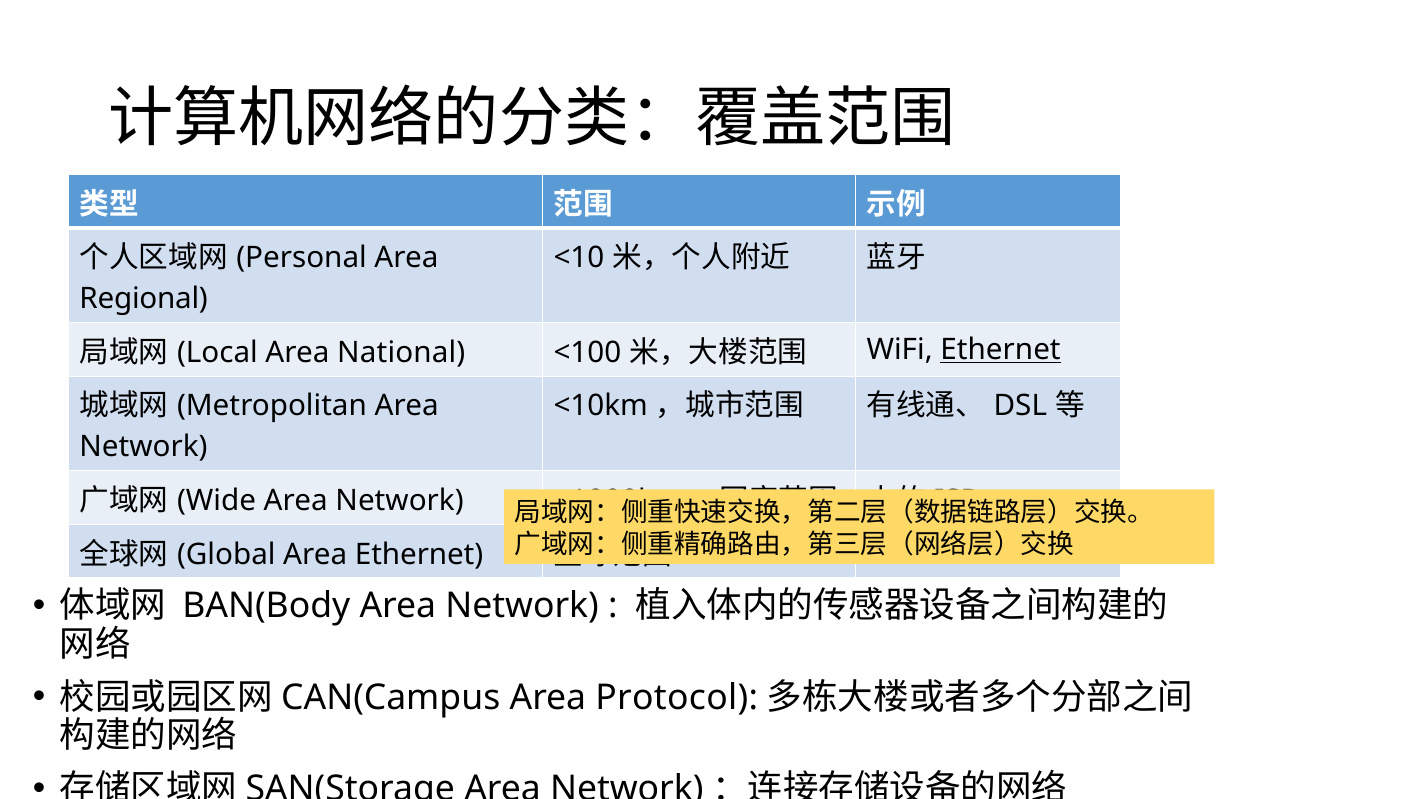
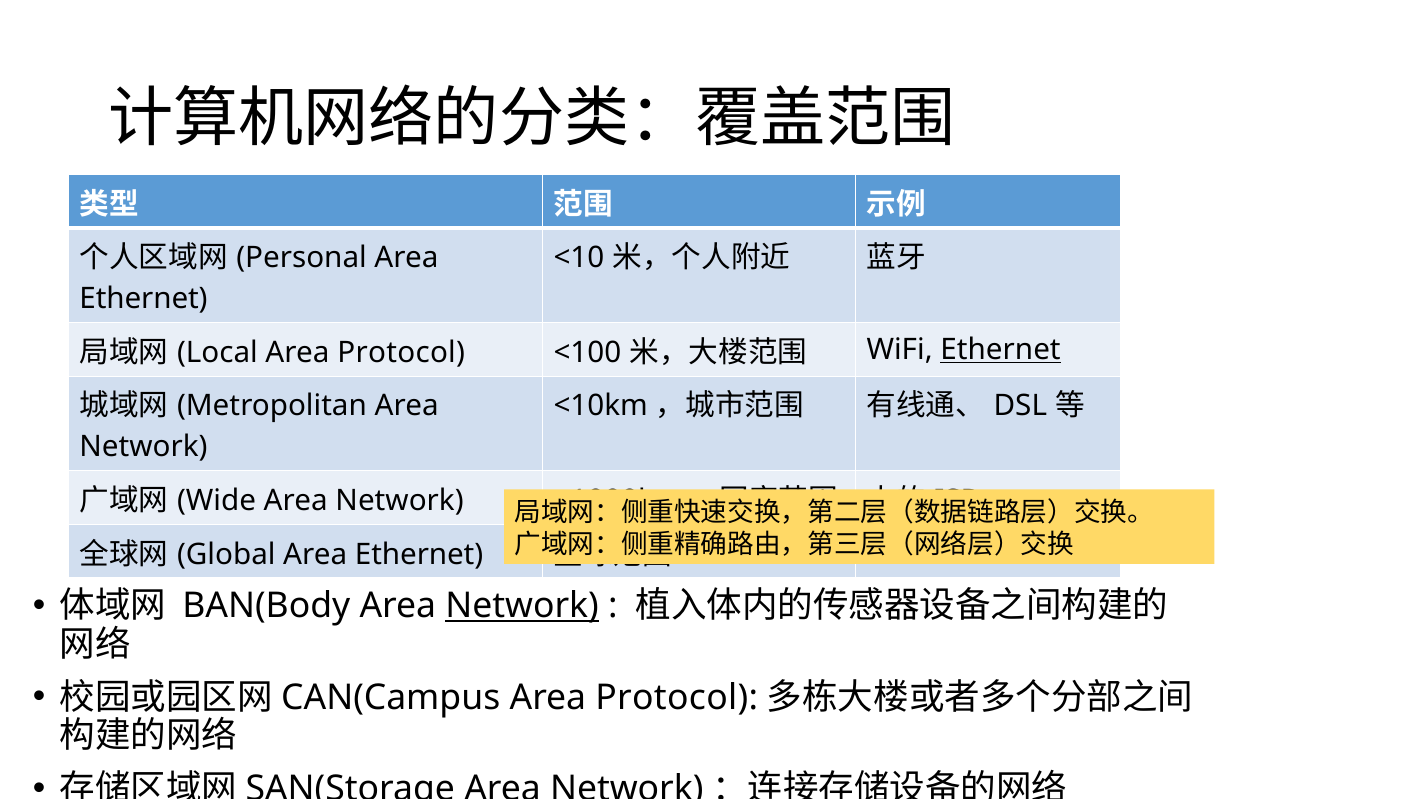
Regional: Regional -> Ethernet (144, 299)
National: National -> Protocol (401, 352)
Network underline: none -> present (522, 606)
